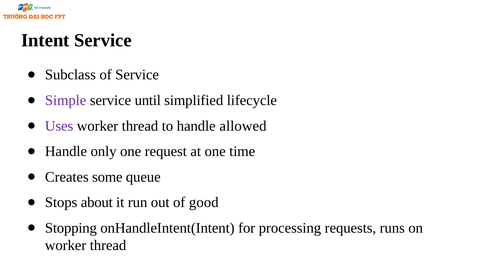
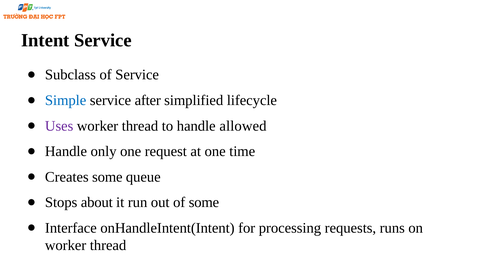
Simple colour: purple -> blue (66, 100)
until: until -> after (148, 100)
of good: good -> some (204, 202)
Stopping: Stopping -> Interface (71, 228)
